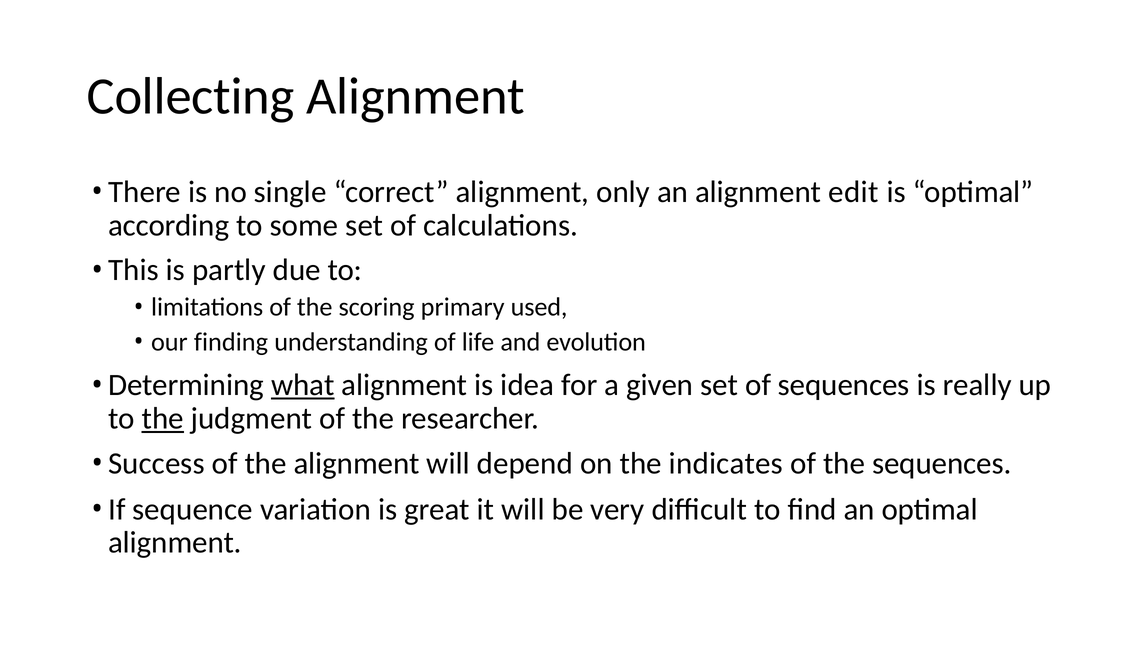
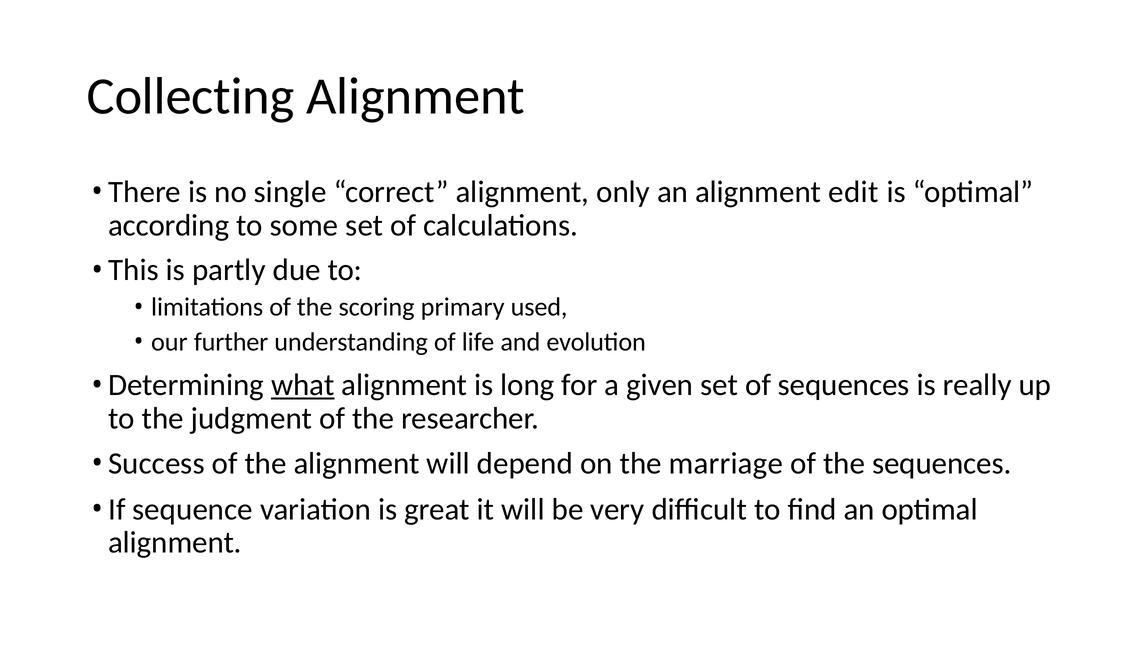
finding: finding -> further (231, 342)
idea: idea -> long (527, 385)
the underline: present -> none (163, 418)
indicates: indicates -> marriage (726, 463)
